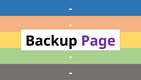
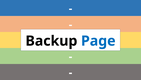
Page colour: purple -> blue (98, 41)
